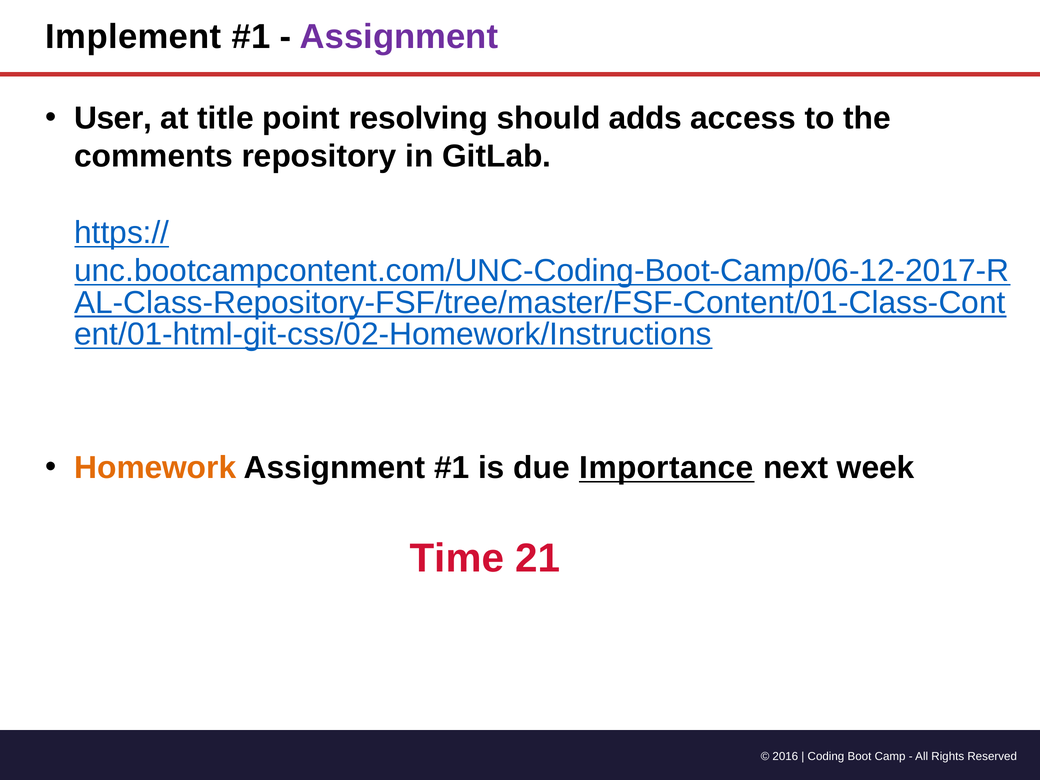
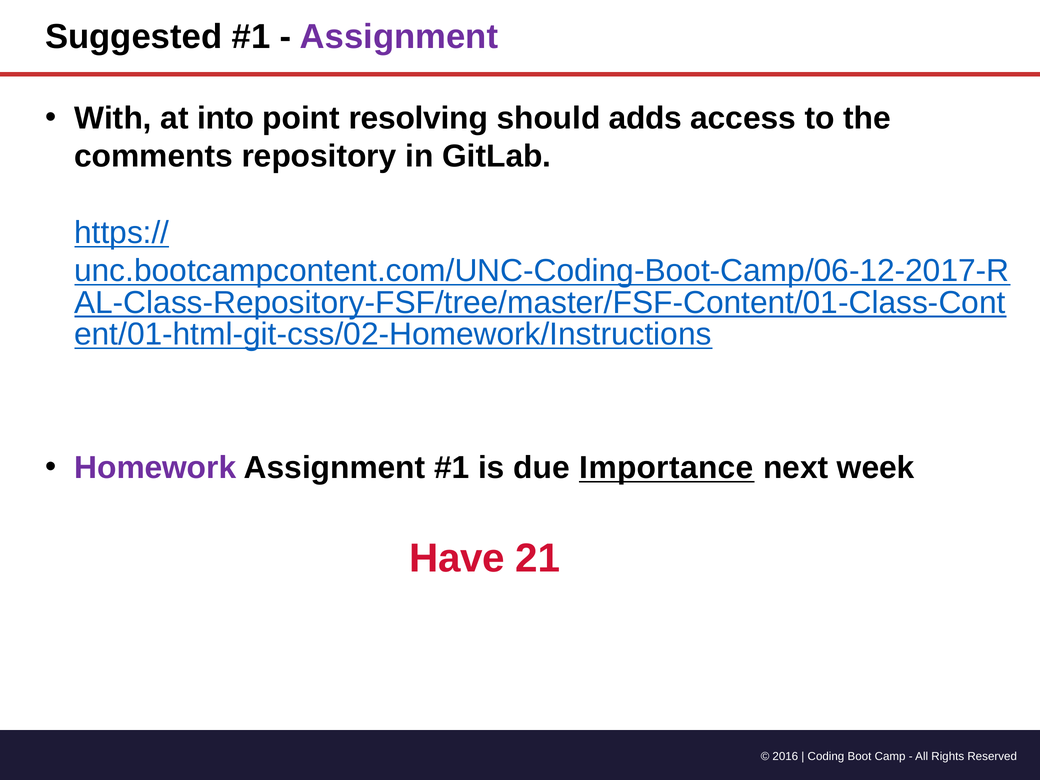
Implement: Implement -> Suggested (134, 37)
User: User -> With (113, 118)
title: title -> into (226, 118)
Homework colour: orange -> purple (155, 468)
Time: Time -> Have (457, 558)
